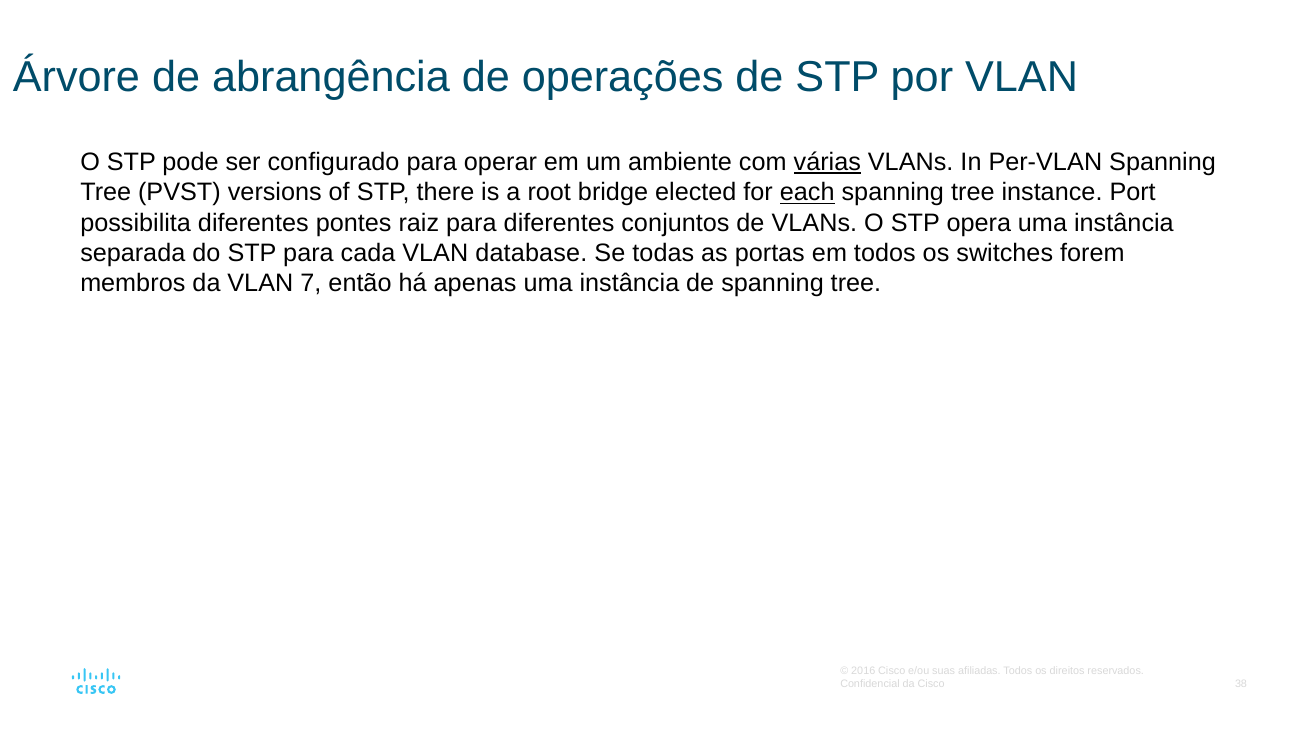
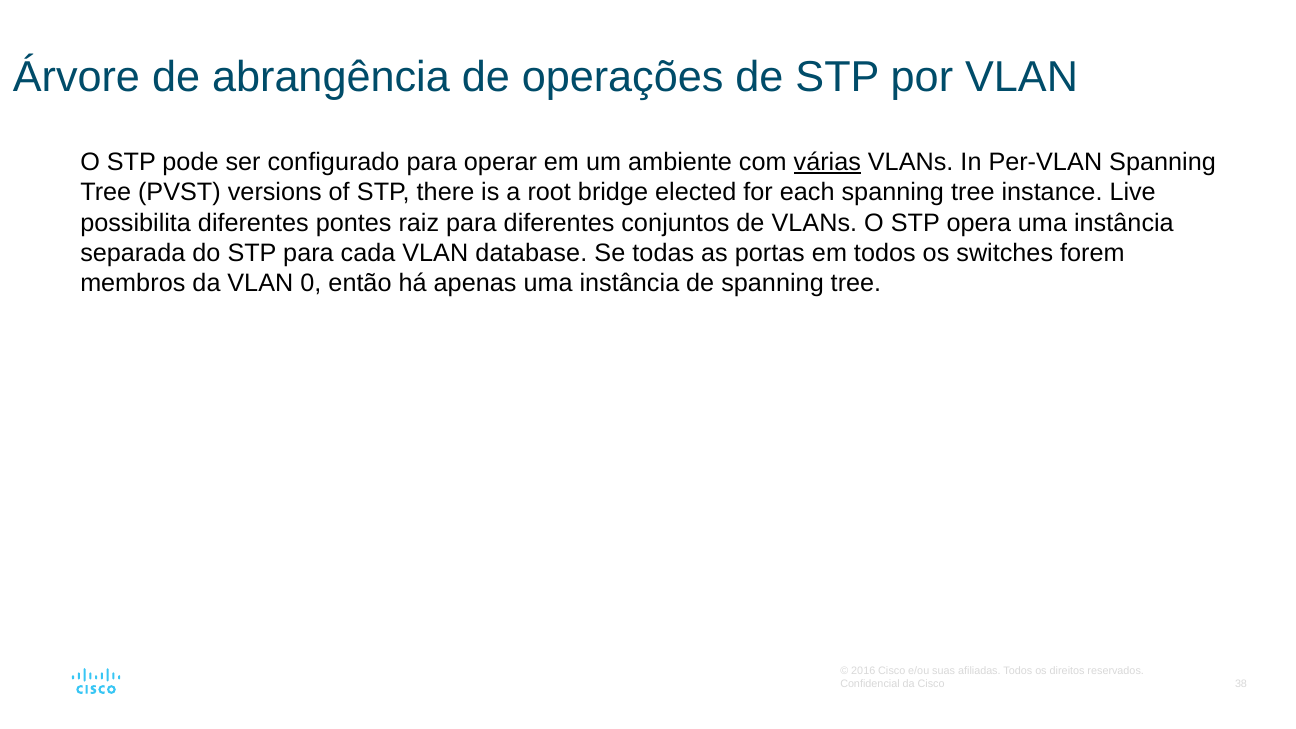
each underline: present -> none (807, 193)
Port: Port -> Live (1133, 193)
7: 7 -> 0 (311, 283)
